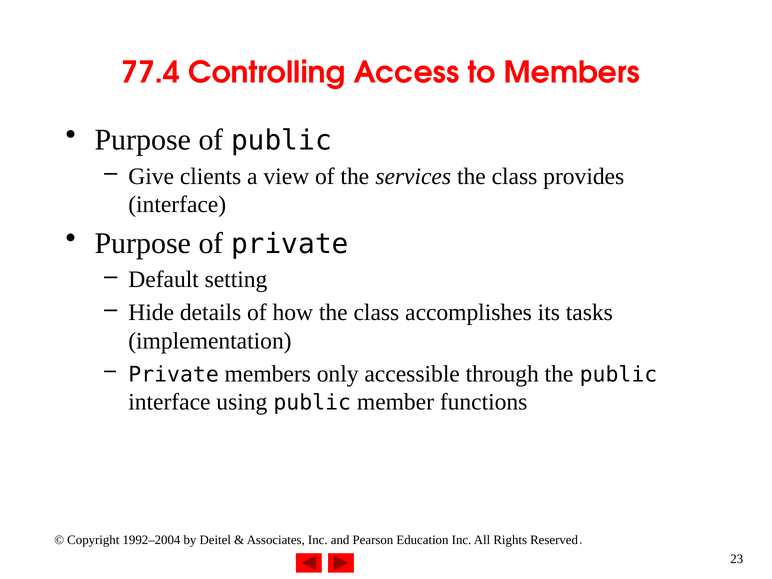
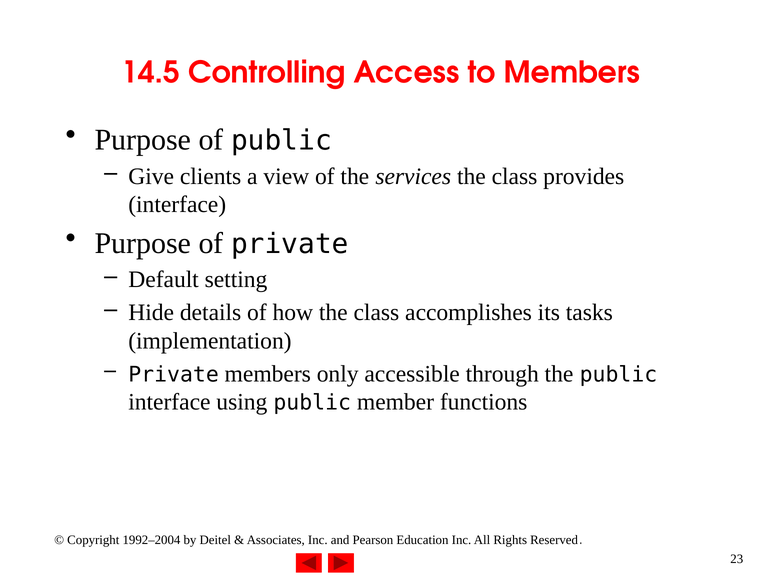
77.4: 77.4 -> 14.5 (151, 73)
